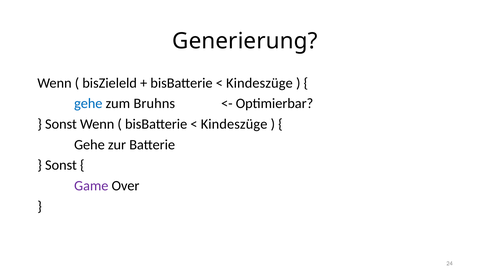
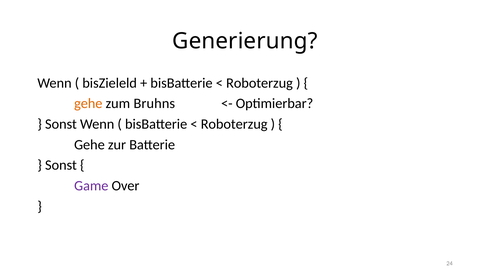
Kindeszüge: Kindeszüge -> Roboterzug (260, 83)
gehe colour: blue -> orange (88, 103)
Kindeszüge: Kindeszüge -> Roboterzug (234, 124)
